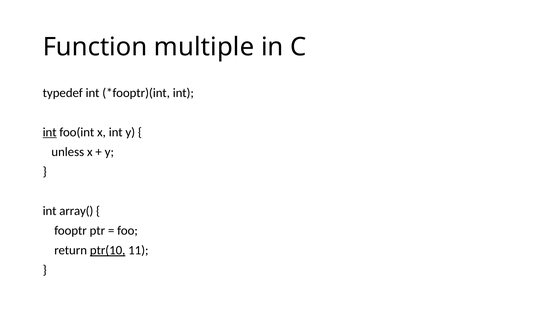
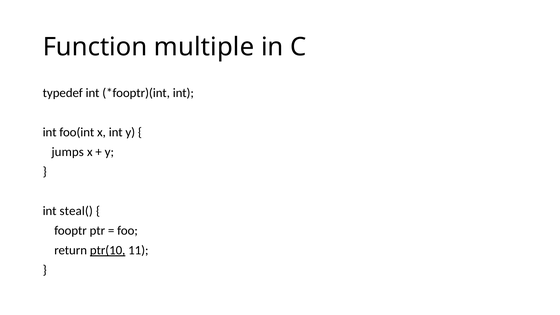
int underline: present -> none (50, 132)
unless: unless -> jumps (68, 152)
array(: array( -> steal( (76, 211)
